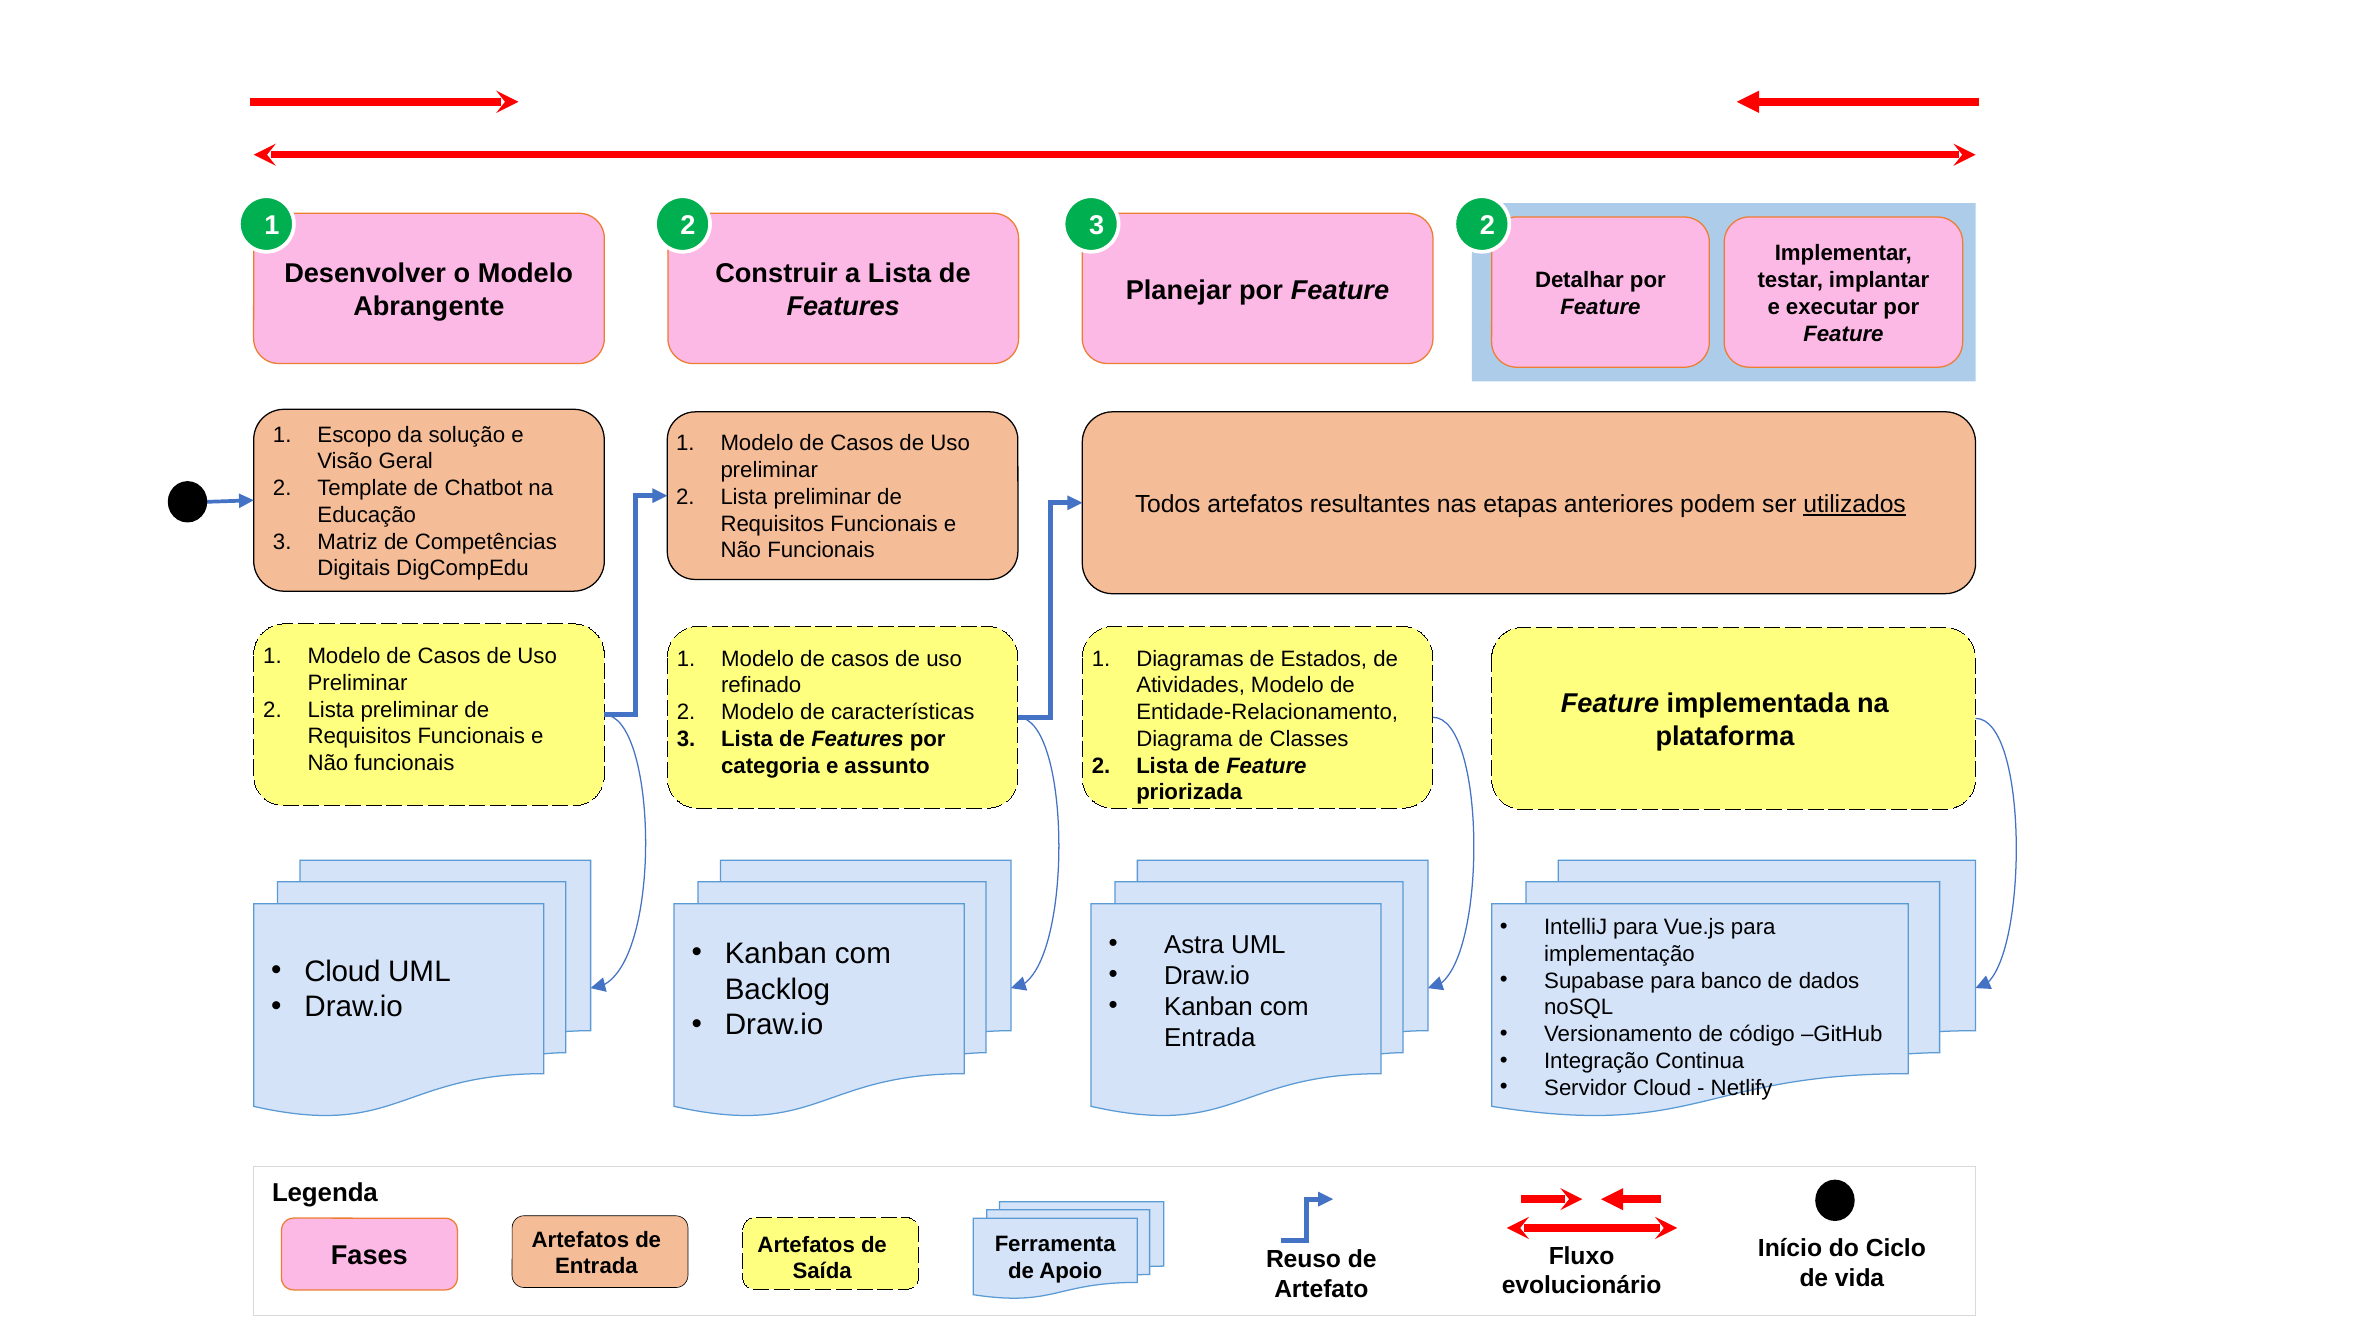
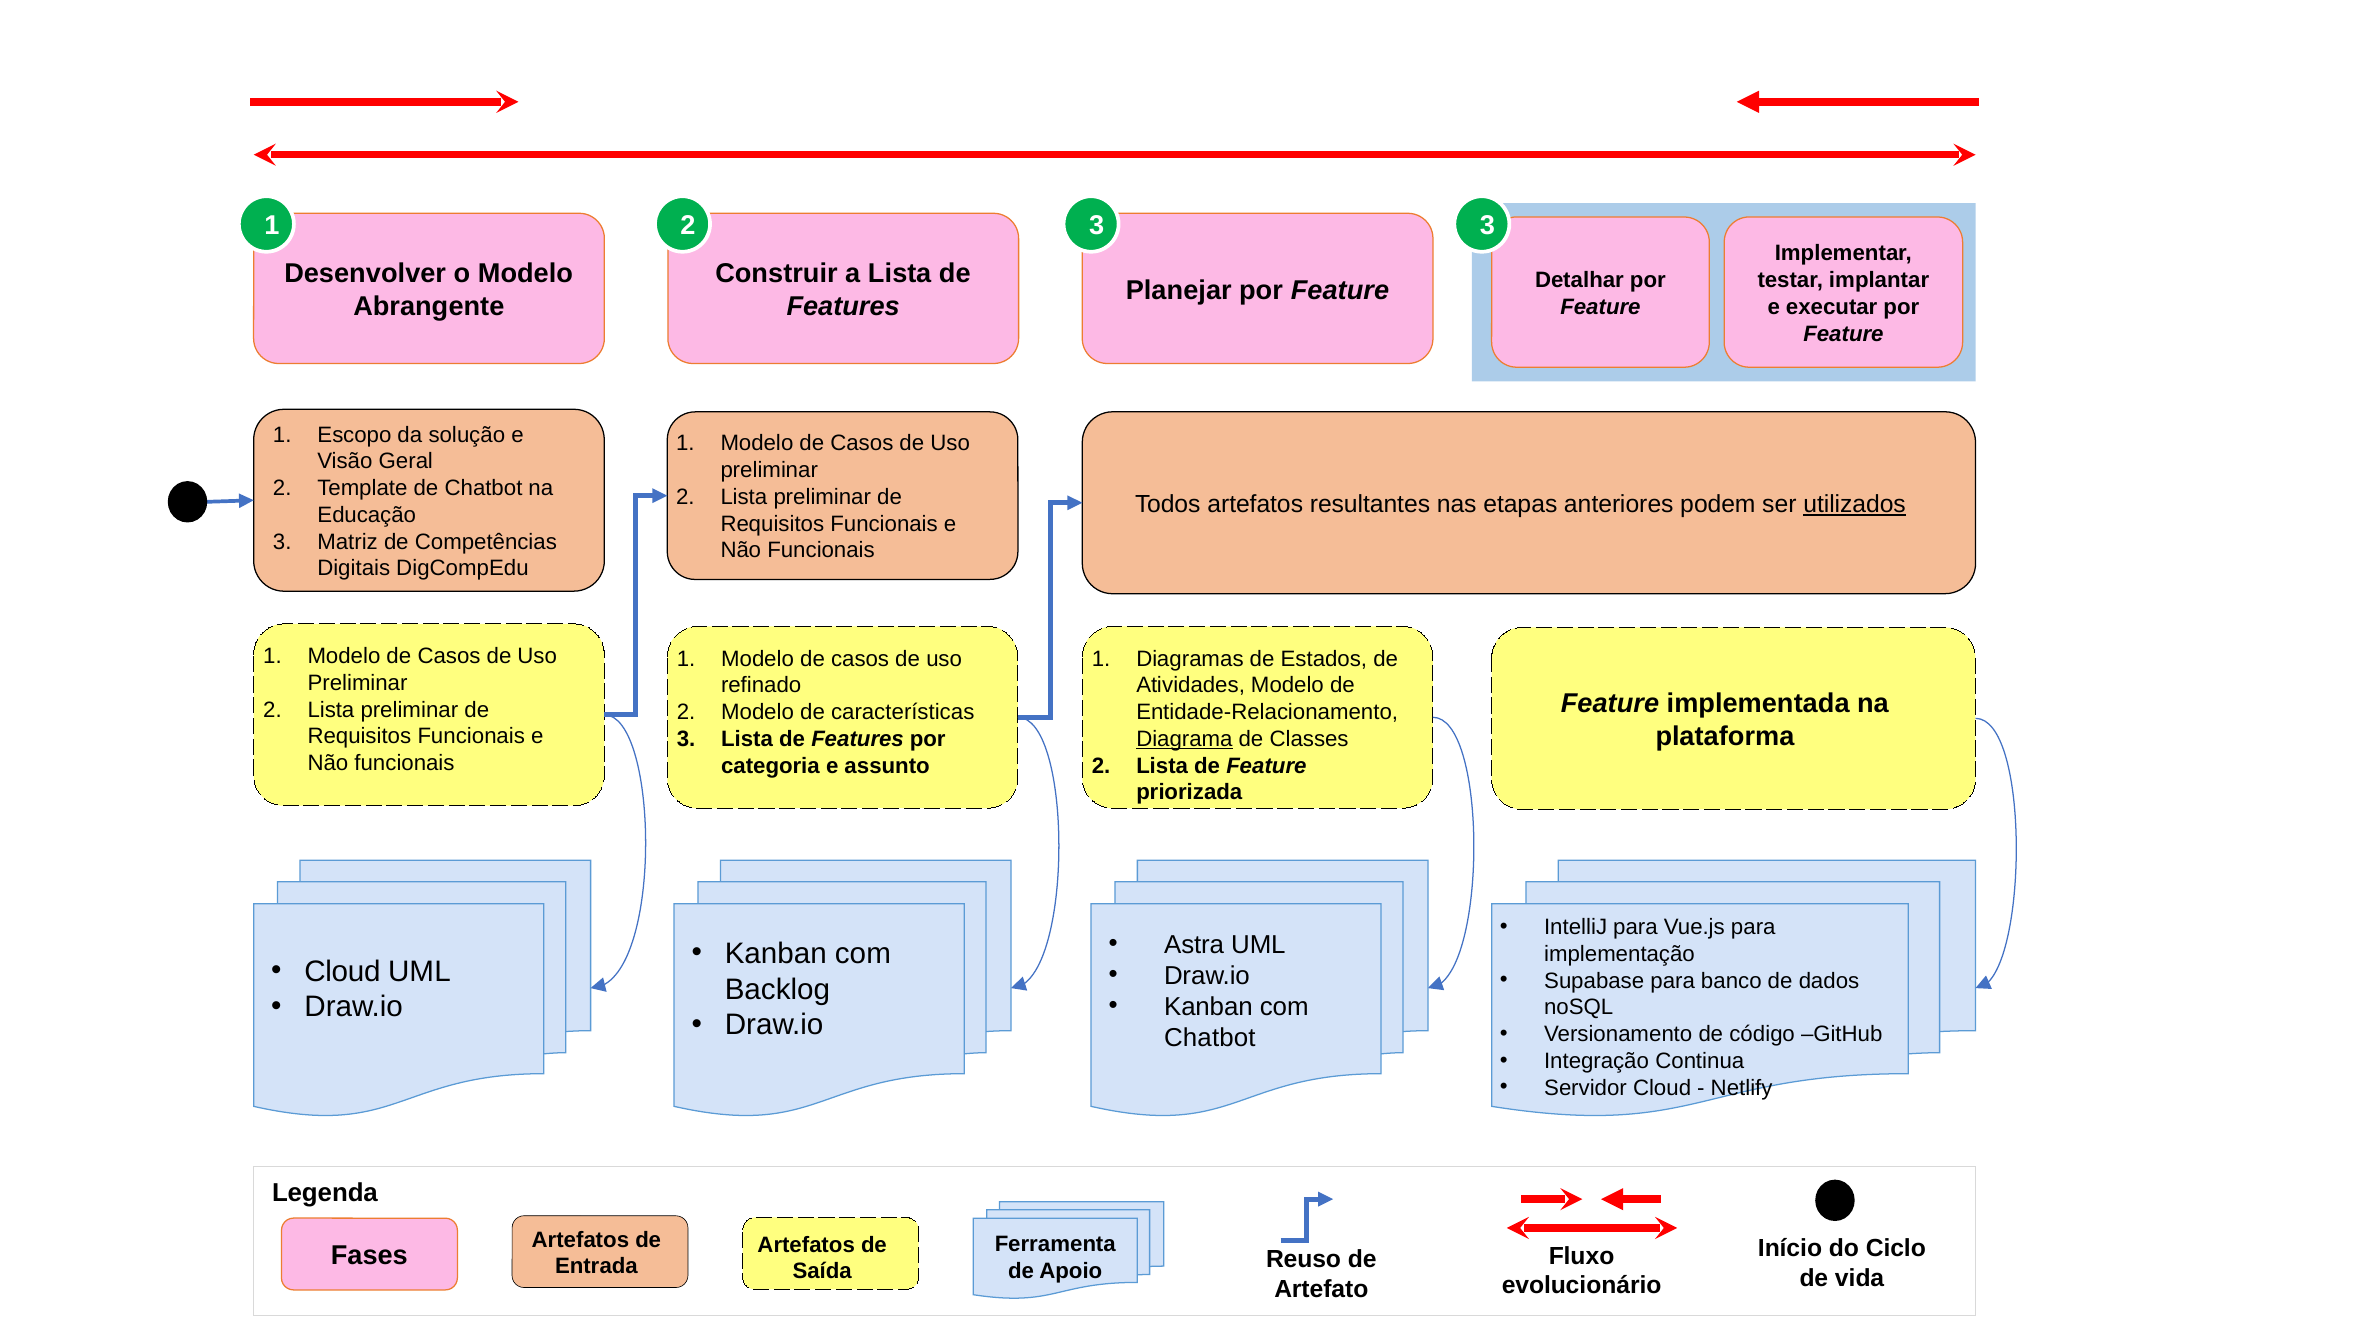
2 2: 2 -> 3 (1487, 226)
Diagrama underline: none -> present (1184, 739)
Entrada: Entrada -> Chatbot (1210, 1038)
